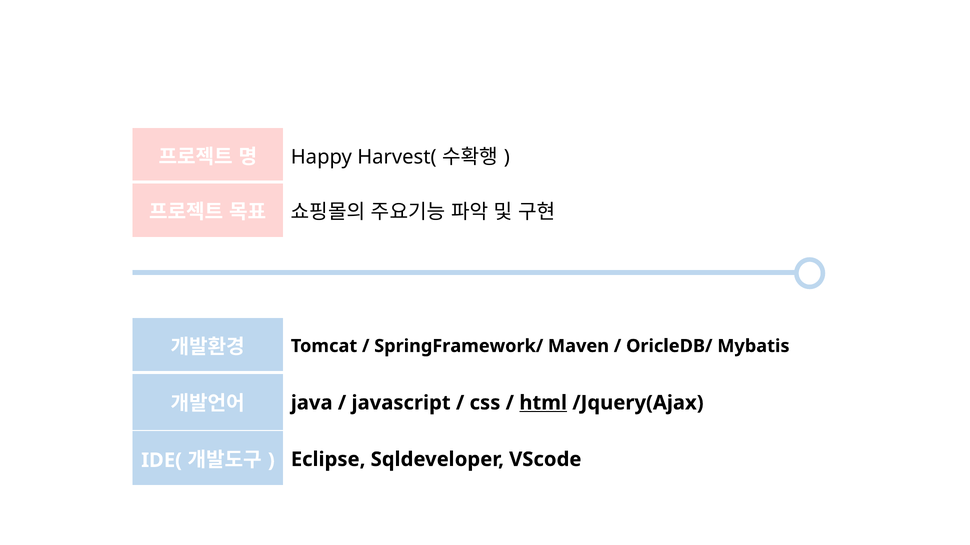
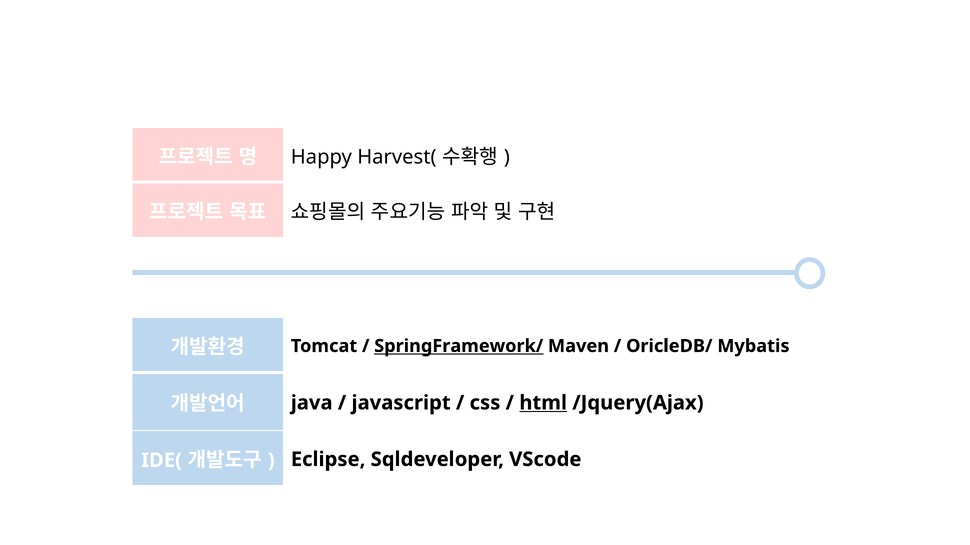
SpringFramework/ underline: none -> present (459, 346)
